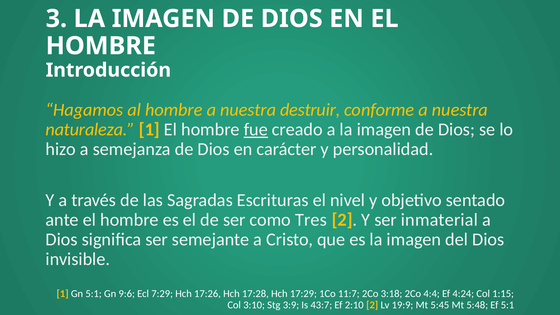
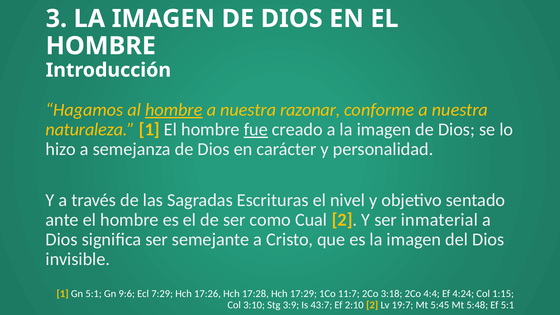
hombre underline: none -> present (174, 110)
destruir: destruir -> razonar (310, 110)
Tres: Tres -> Cual (311, 220)
19:9: 19:9 -> 19:7 (403, 305)
